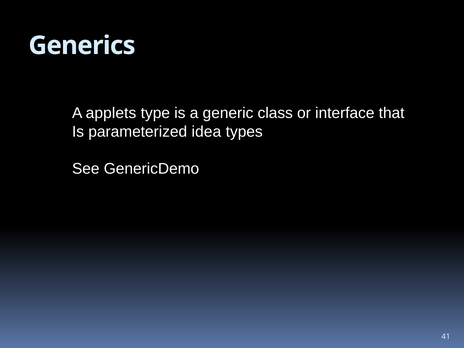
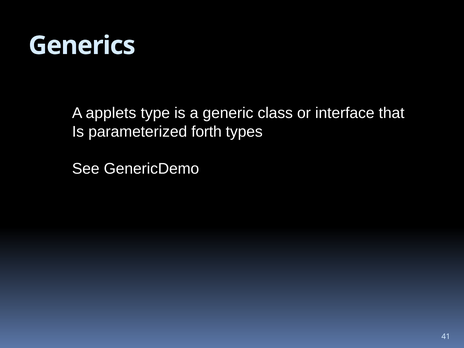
idea: idea -> forth (207, 132)
